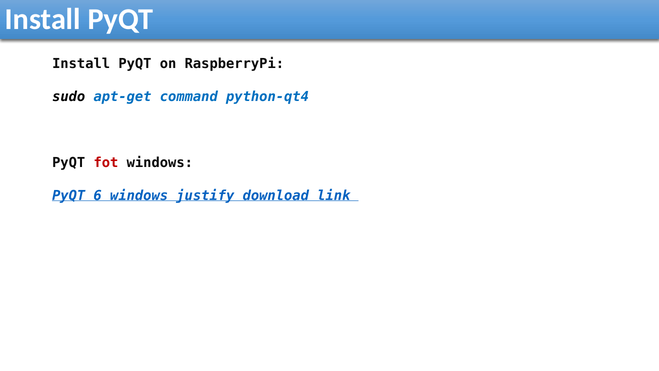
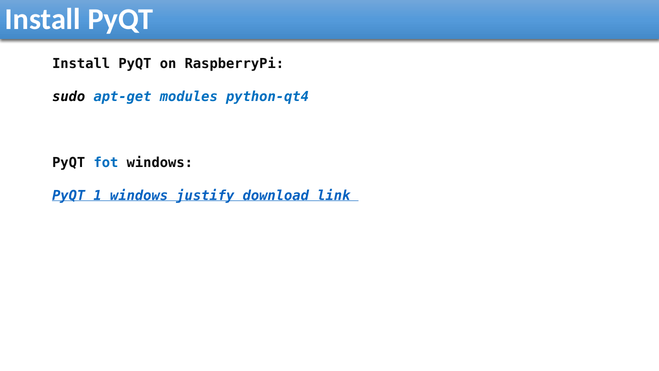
command: command -> modules (189, 97)
fot colour: red -> blue (106, 163)
6: 6 -> 1 (98, 196)
